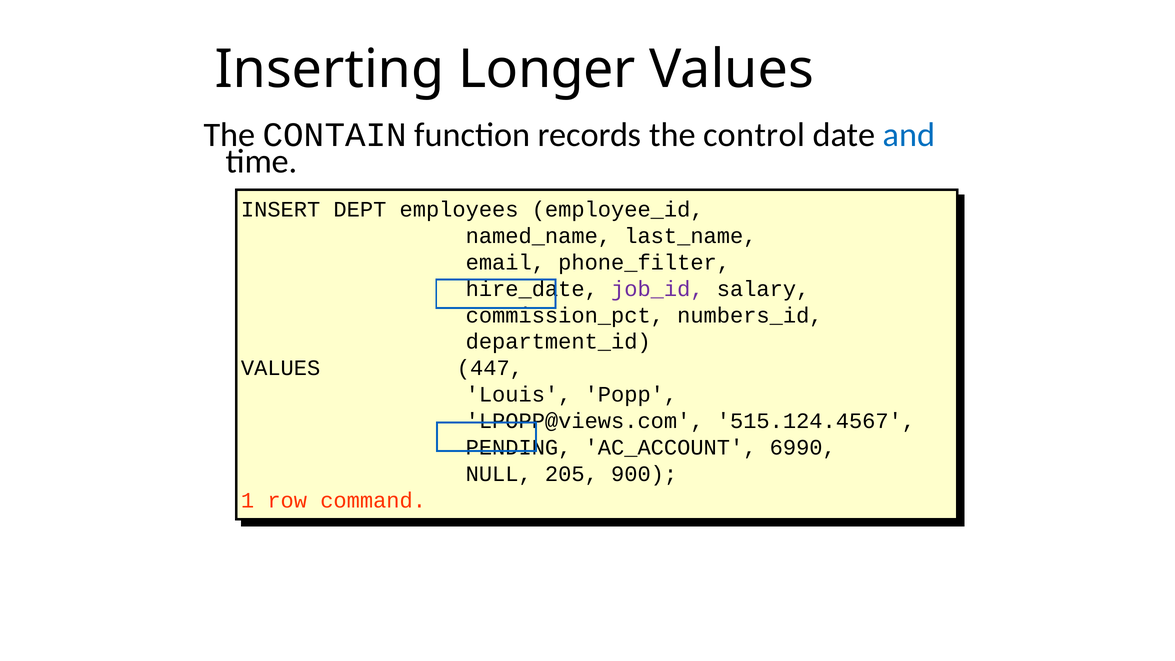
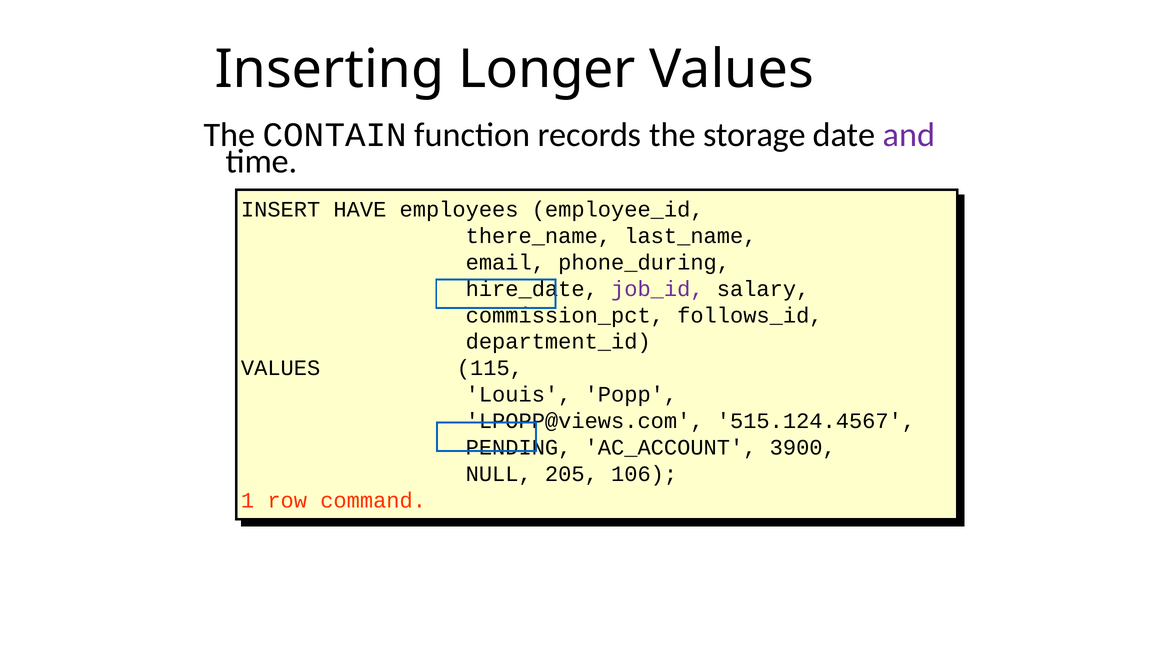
control: control -> storage (754, 135)
and colour: blue -> purple (909, 135)
DEPT: DEPT -> HAVE (360, 210)
named_name: named_name -> there_name (538, 236)
phone_filter: phone_filter -> phone_during (644, 262)
numbers_id: numbers_id -> follows_id (750, 315)
447: 447 -> 115 (490, 368)
6990: 6990 -> 3900 (803, 447)
900: 900 -> 106 (644, 474)
